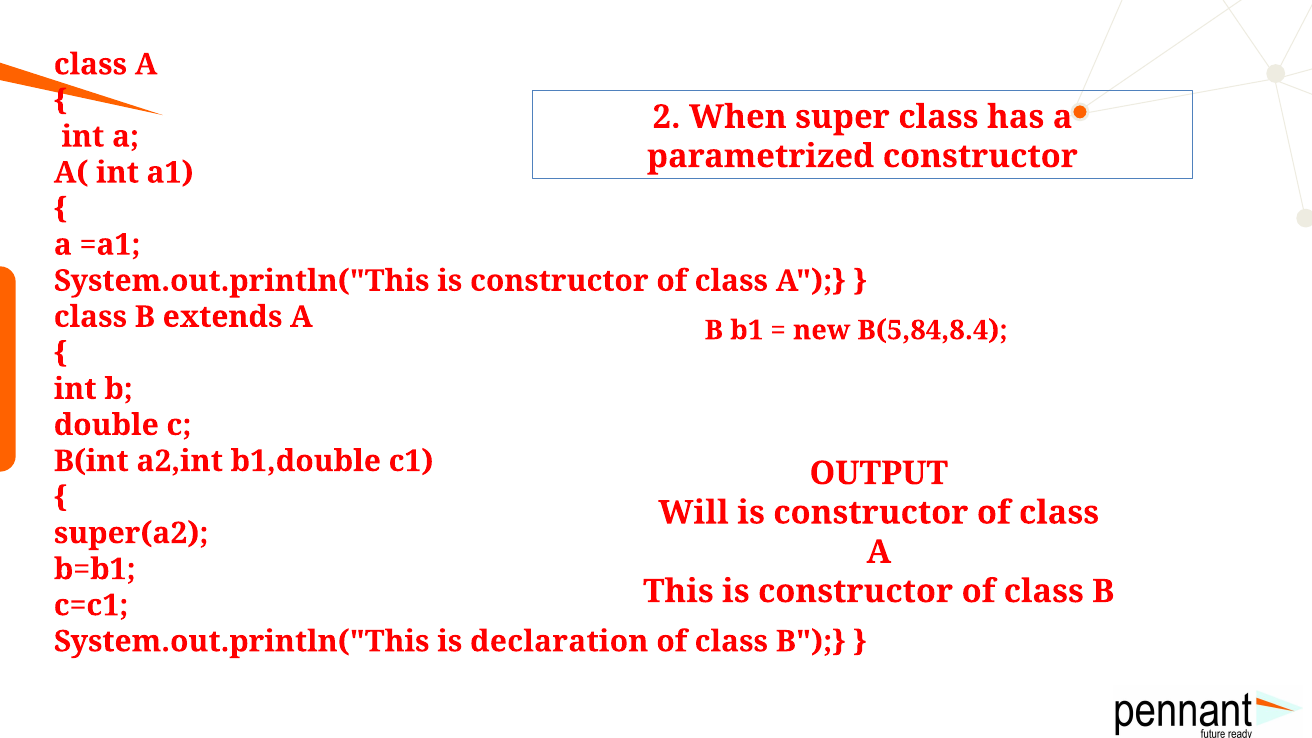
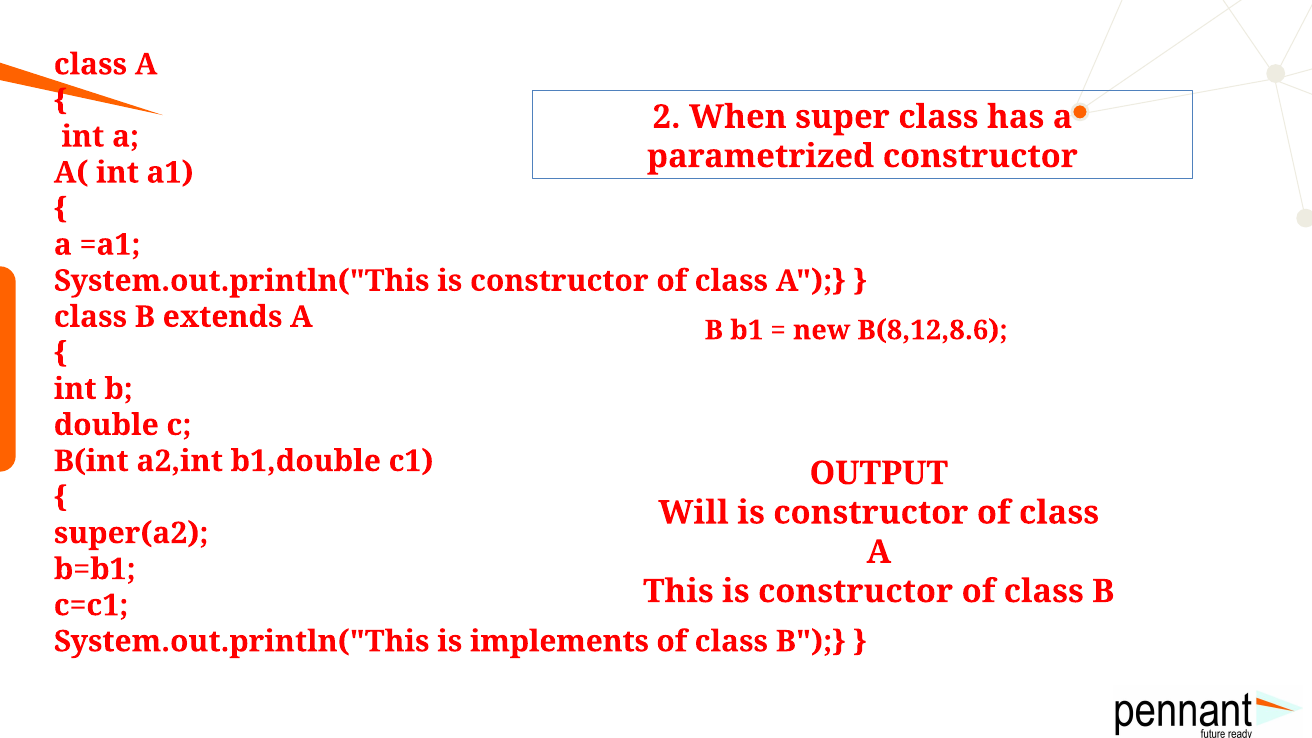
B(5,84,8.4: B(5,84,8.4 -> B(8,12,8.6 (933, 330)
declaration: declaration -> implements (559, 641)
